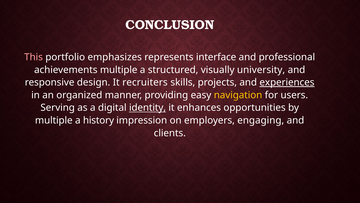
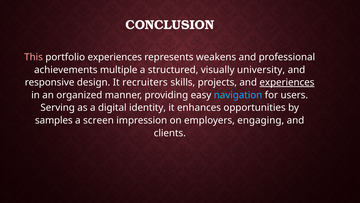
portfolio emphasizes: emphasizes -> experiences (115, 57)
interface: interface -> weakens (216, 57)
navigation colour: yellow -> light blue (238, 95)
identity underline: present -> none (148, 108)
multiple: multiple -> samples (54, 120)
history: history -> screen (98, 120)
